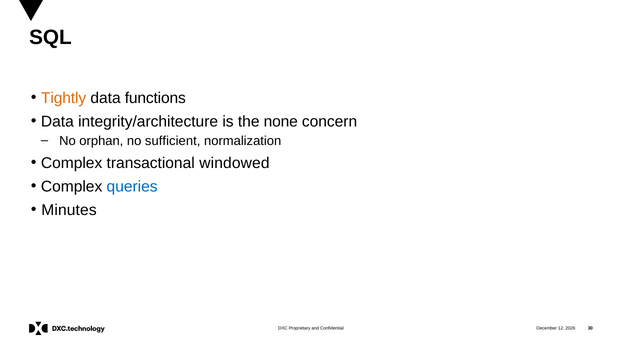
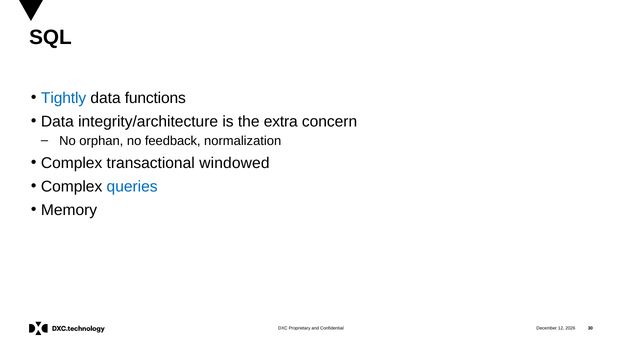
Tightly colour: orange -> blue (64, 98)
none: none -> extra (281, 121)
sufficient: sufficient -> feedback (173, 141)
Minutes: Minutes -> Memory (69, 210)
